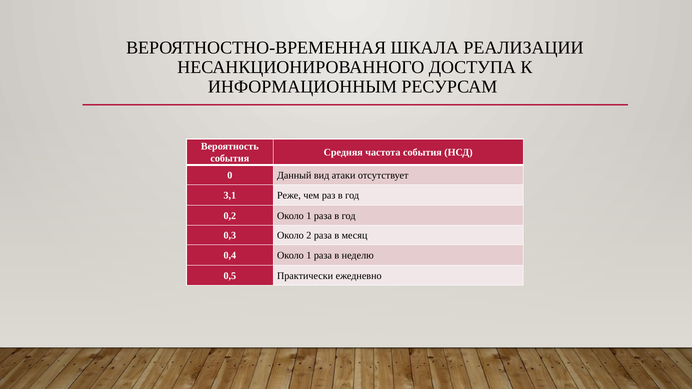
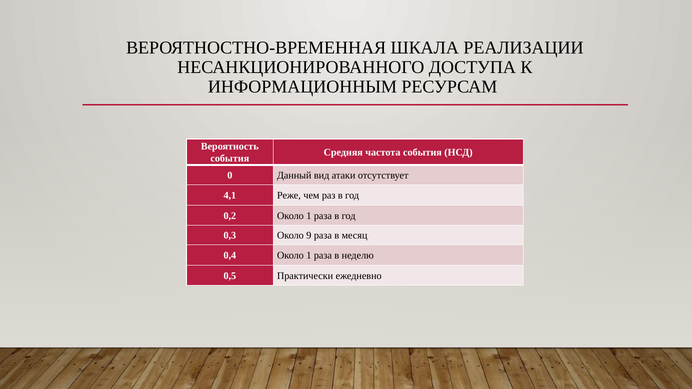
3,1: 3,1 -> 4,1 (230, 195)
2: 2 -> 9 (309, 236)
